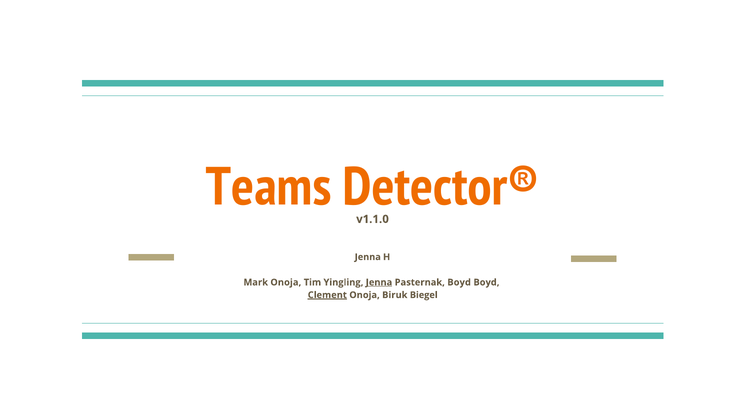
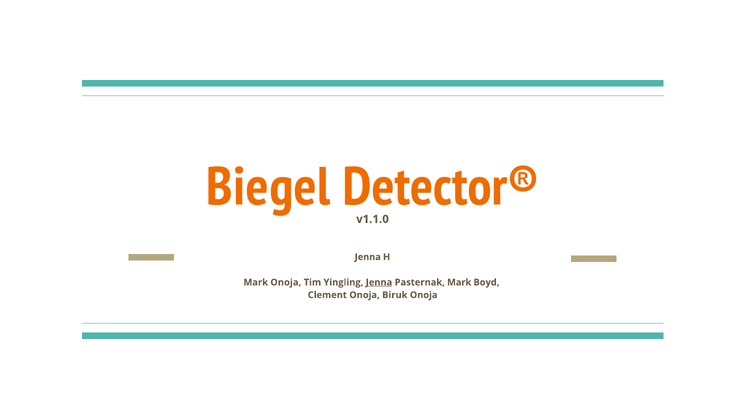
Teams: Teams -> Biegel (268, 187)
Pasternak Boyd: Boyd -> Mark (459, 282)
Clement underline: present -> none (327, 295)
Biruk Biegel: Biegel -> Onoja (424, 295)
